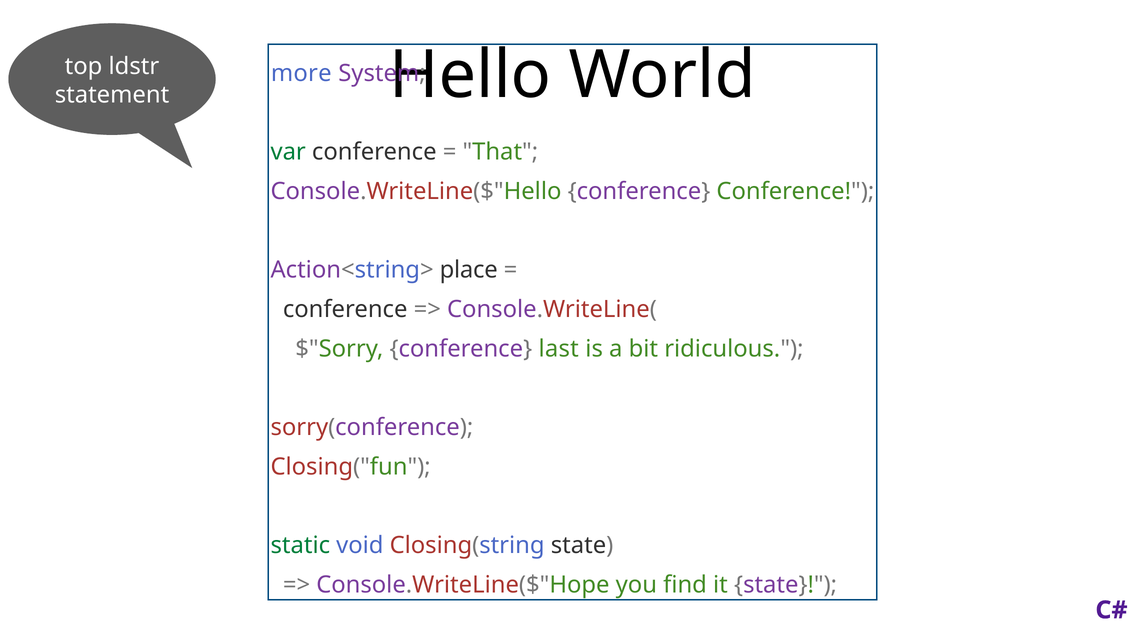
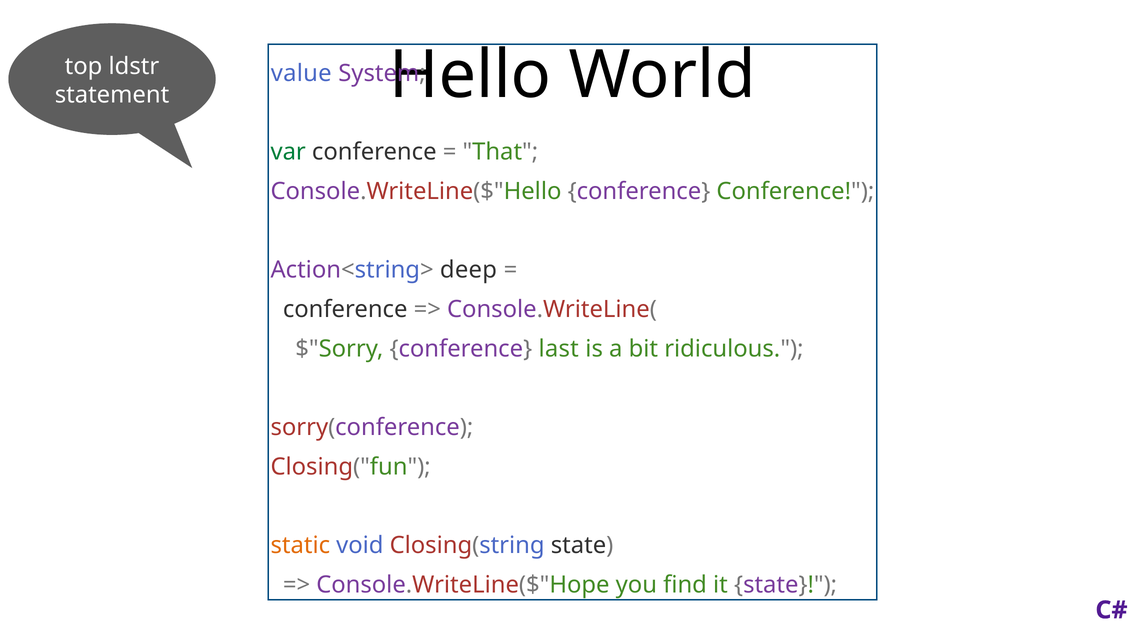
more: more -> value (301, 73)
place: place -> deep (468, 270)
static colour: green -> orange (300, 546)
